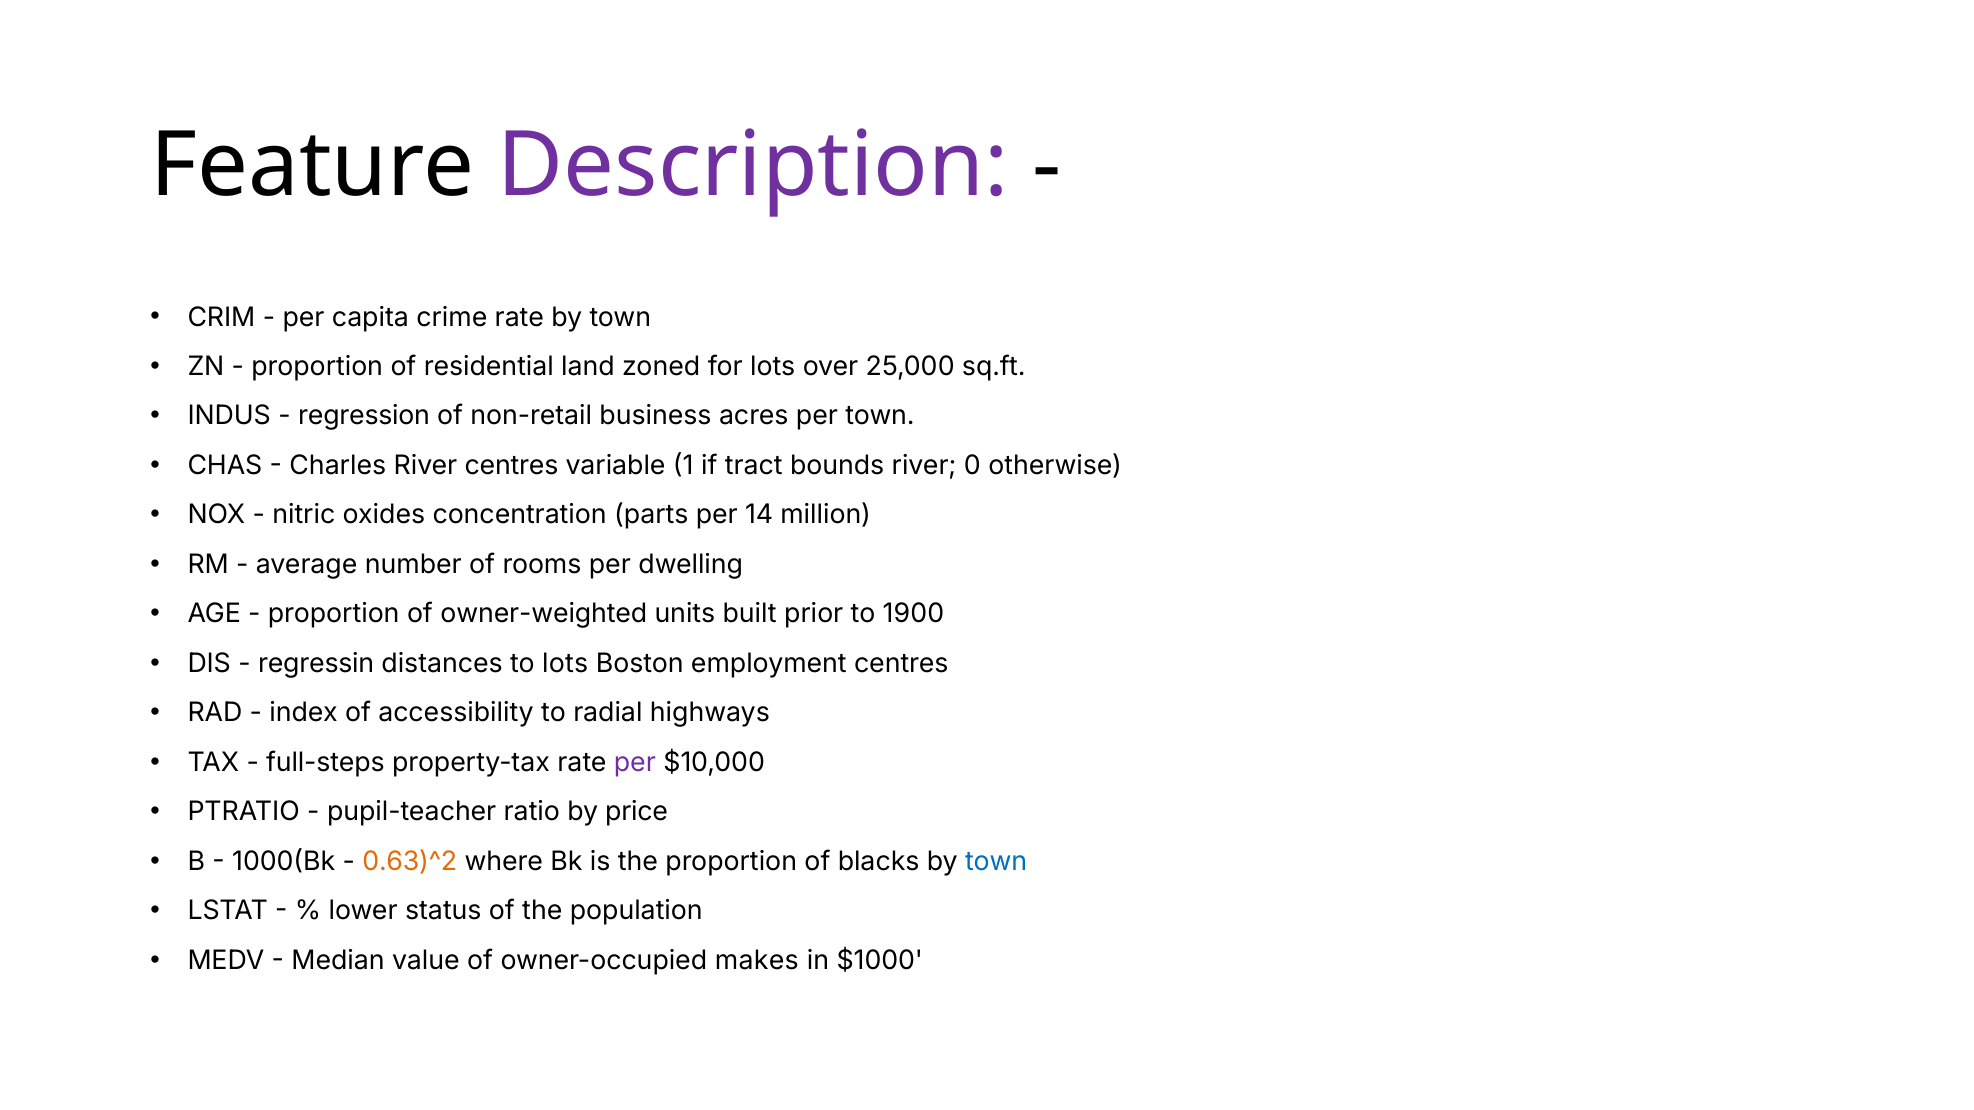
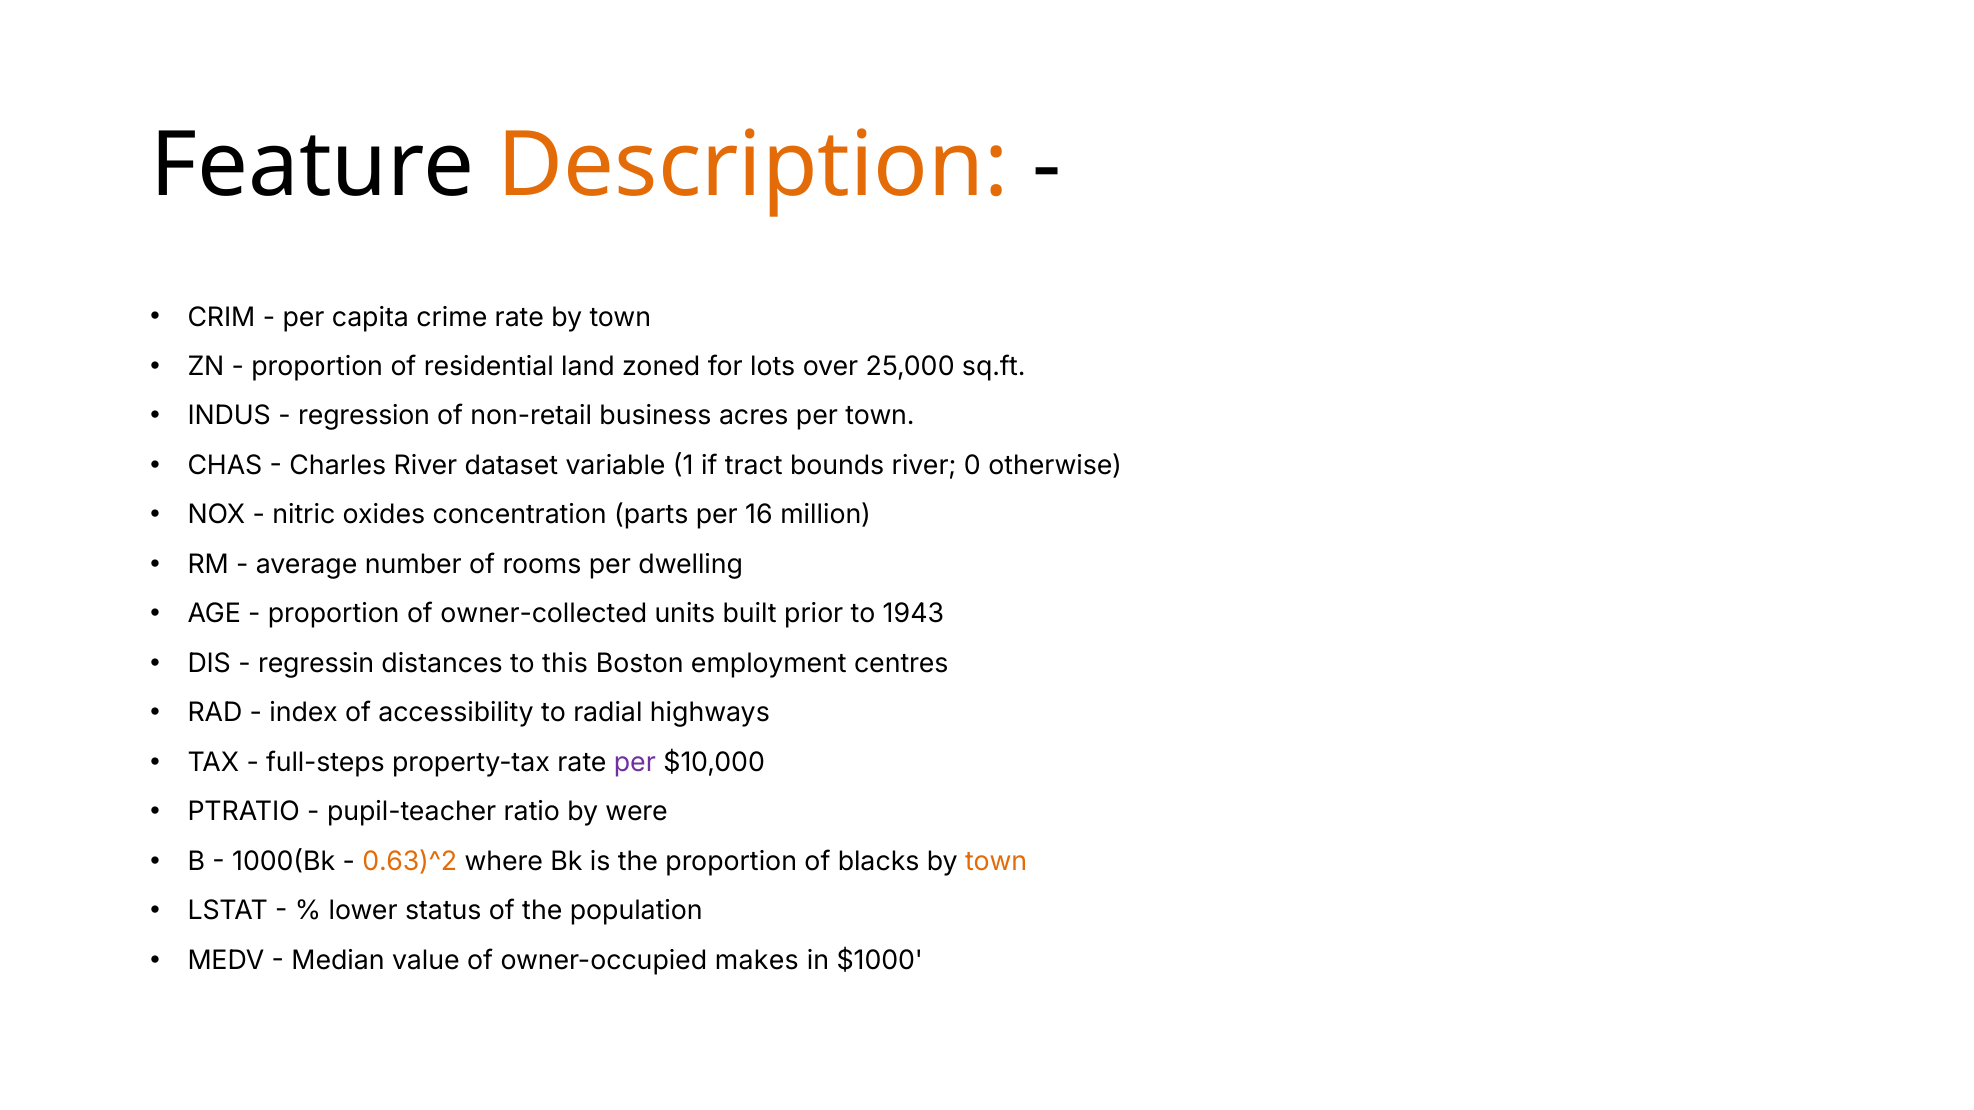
Description colour: purple -> orange (753, 166)
River centres: centres -> dataset (511, 466)
14: 14 -> 16 (759, 515)
owner-weighted: owner-weighted -> owner-collected (544, 614)
1900: 1900 -> 1943 (913, 614)
to lots: lots -> this (565, 664)
price: price -> were (637, 812)
town colour: blue -> orange (996, 862)
